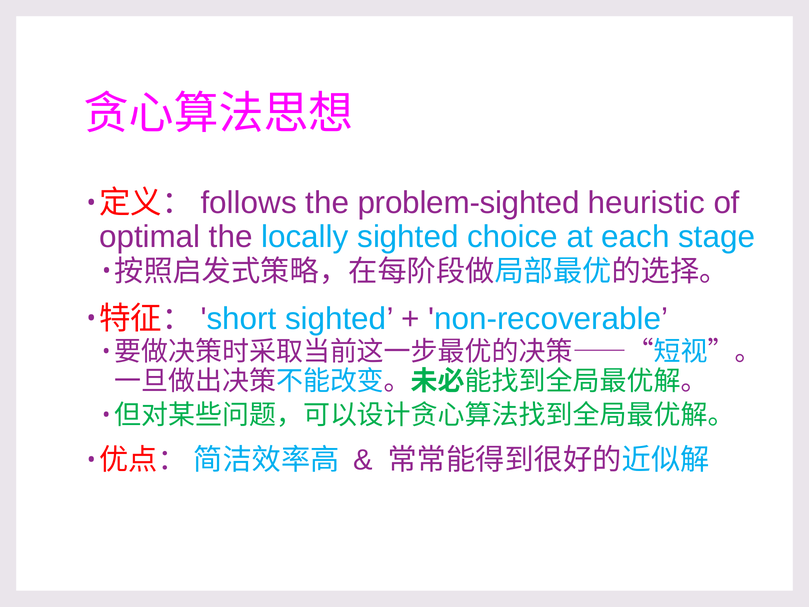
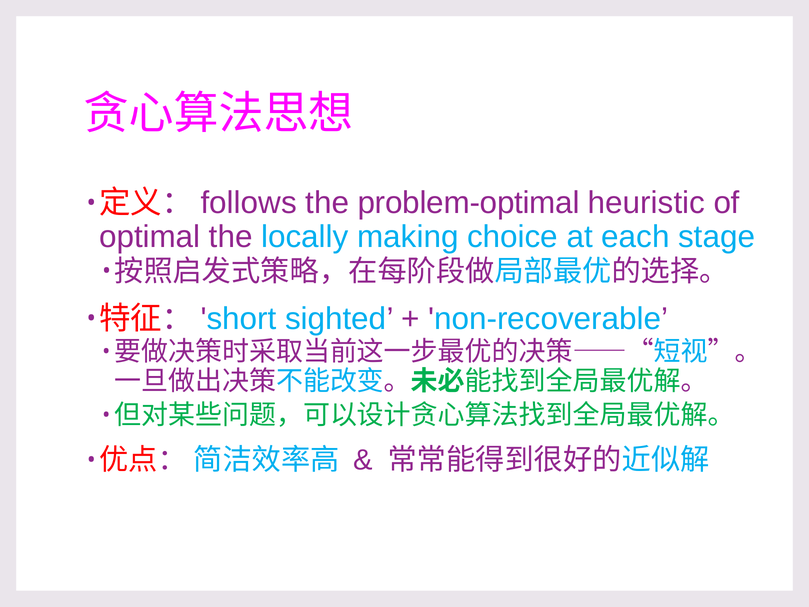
problem-sighted: problem-sighted -> problem-optimal (469, 203)
locally sighted: sighted -> making (408, 237)
